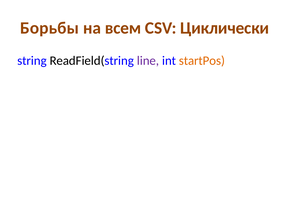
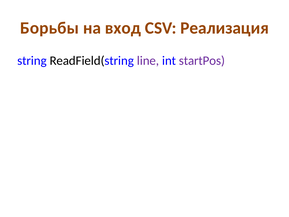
всем: всем -> вход (123, 28)
Циклически: Циклически -> Реализация (225, 28)
startPos colour: orange -> purple (202, 61)
